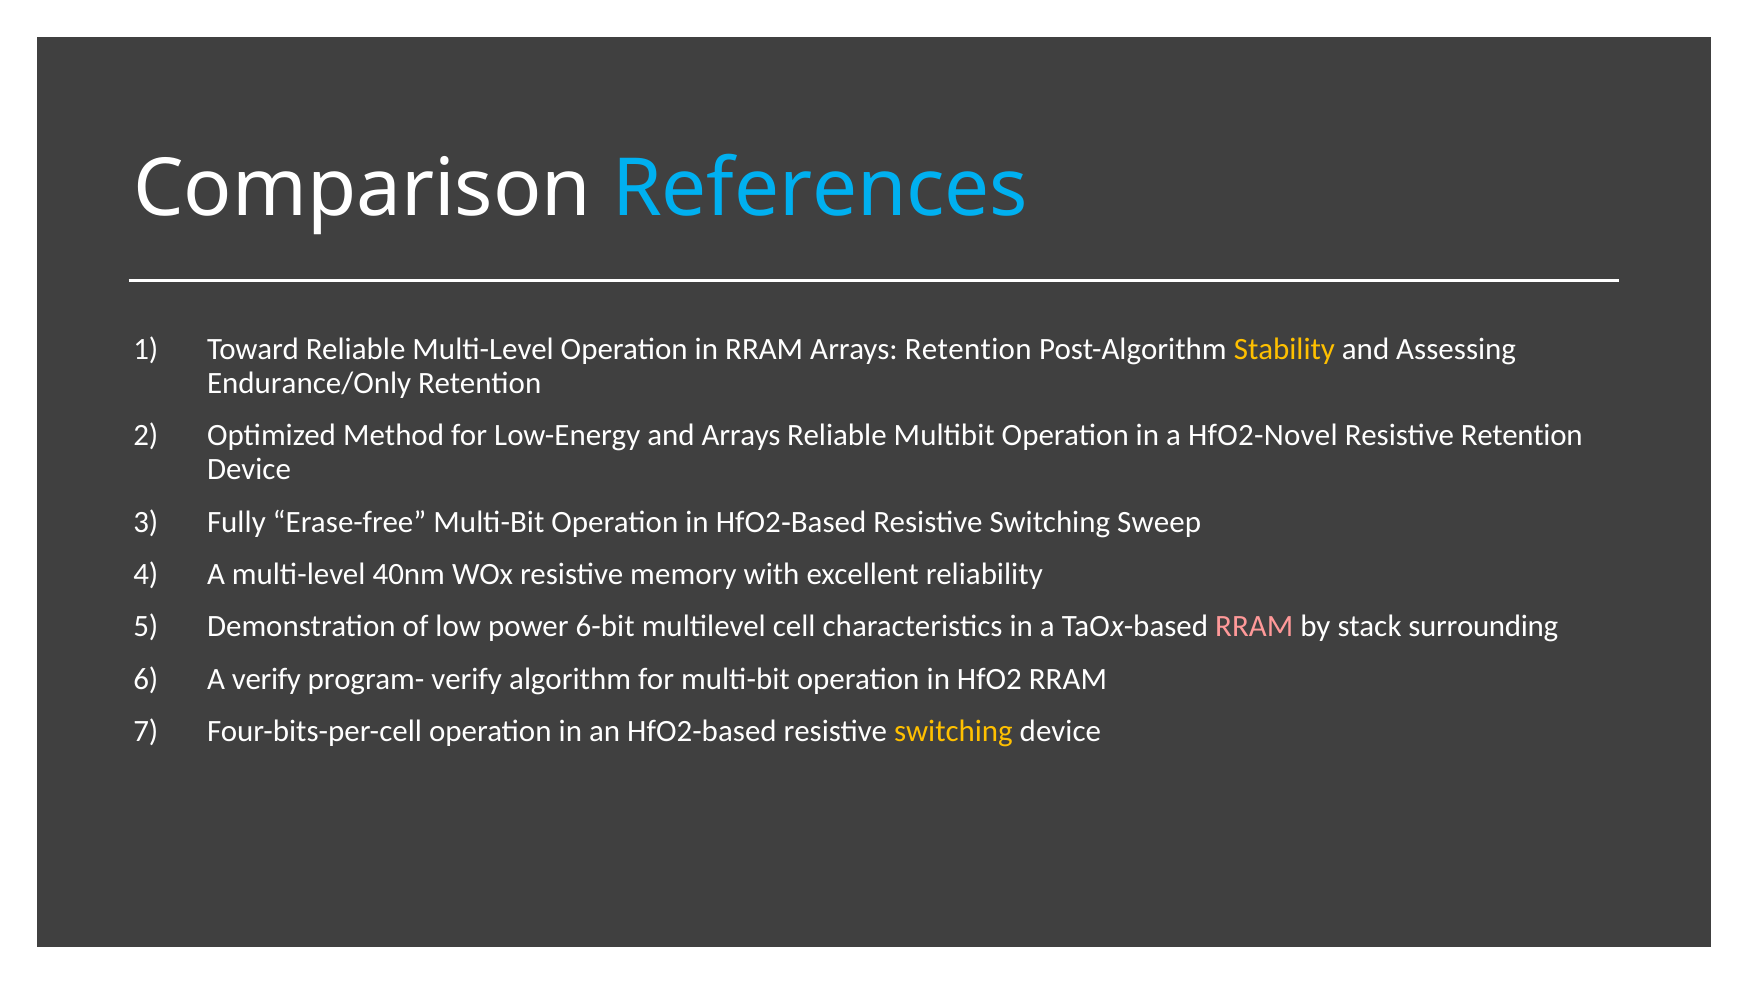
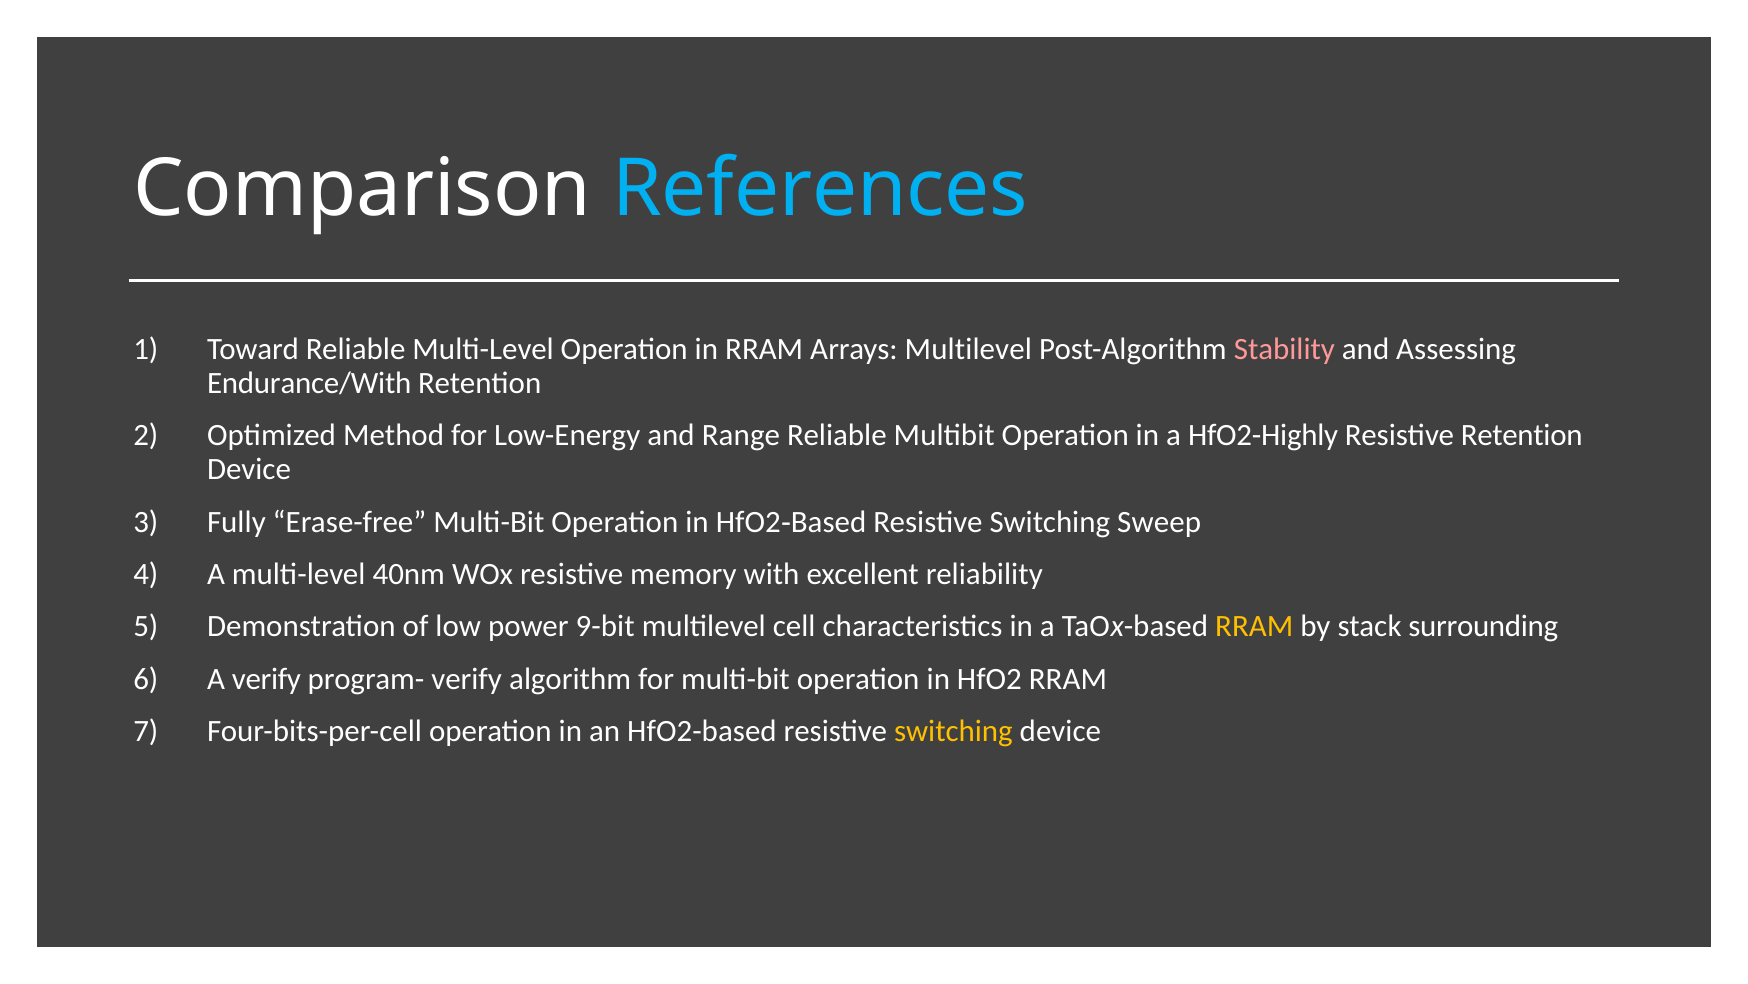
Arrays Retention: Retention -> Multilevel (968, 349)
Stability colour: yellow -> pink (1284, 349)
Endurance/Only: Endurance/Only -> Endurance/With (309, 383)
and Arrays: Arrays -> Range (741, 435)
HfO2-Novel: HfO2-Novel -> HfO2-Highly (1263, 435)
6-bit: 6-bit -> 9-bit (605, 626)
RRAM colour: pink -> yellow (1254, 626)
